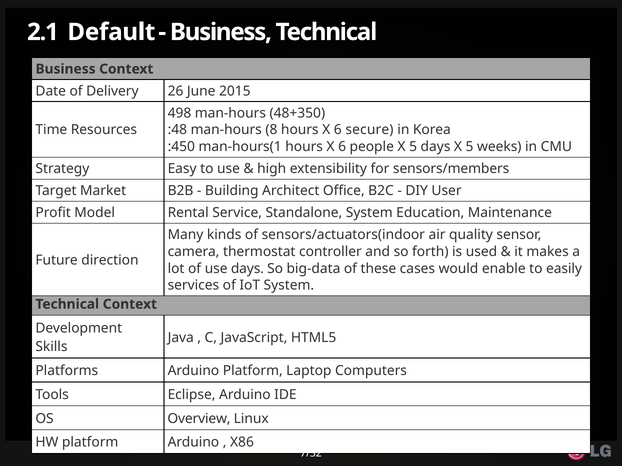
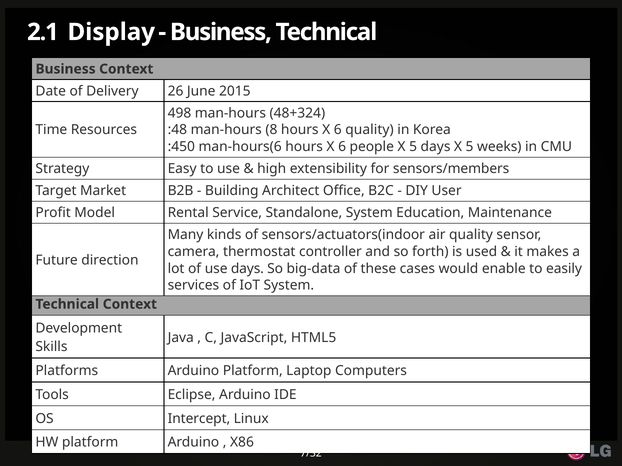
Default: Default -> Display (111, 32)
48+350: 48+350 -> 48+324 (297, 113)
6 secure: secure -> quality (369, 130)
man-hours(1: man-hours(1 -> man-hours(6 (240, 147)
Overview: Overview -> Intercept (199, 419)
